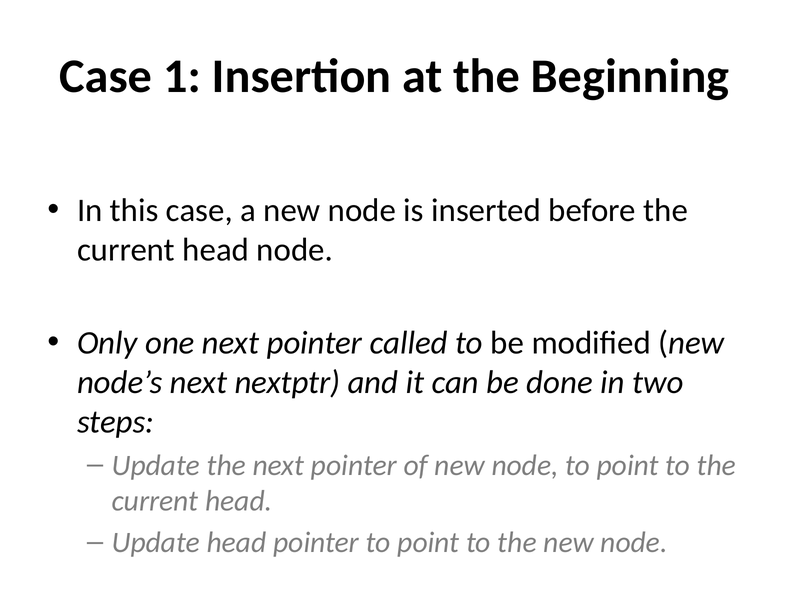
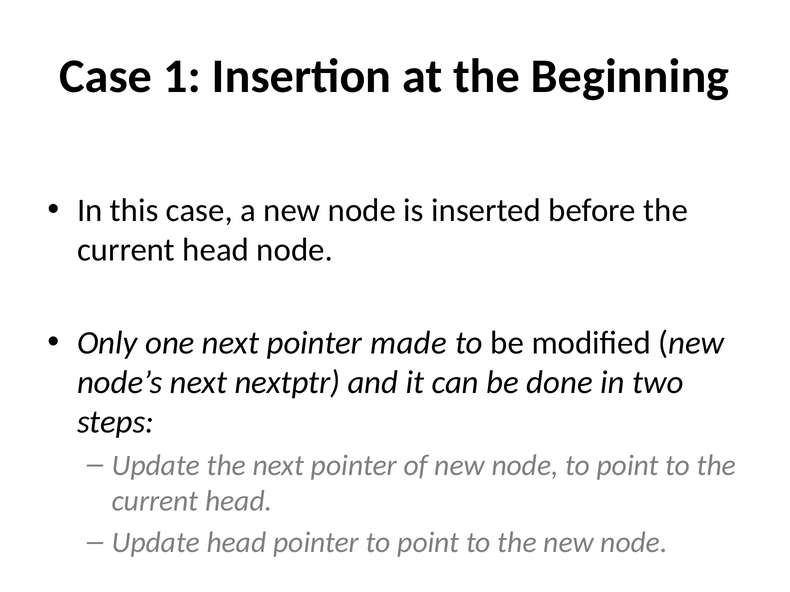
called: called -> made (408, 343)
